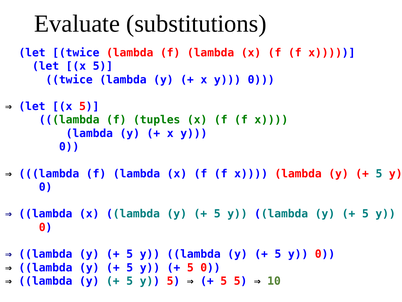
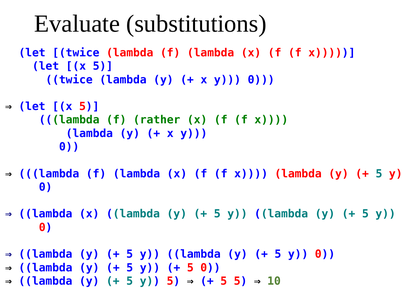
tuples: tuples -> rather (157, 120)
